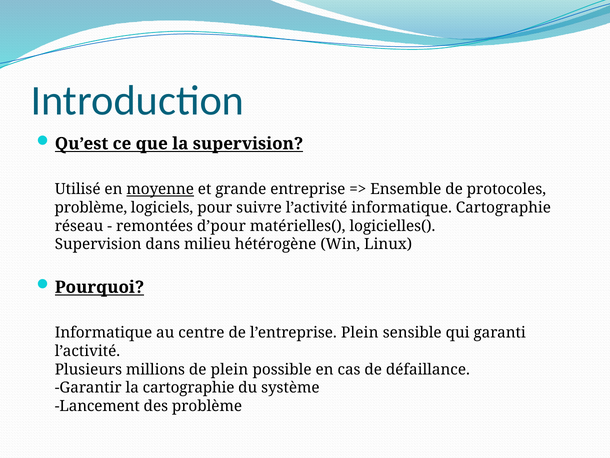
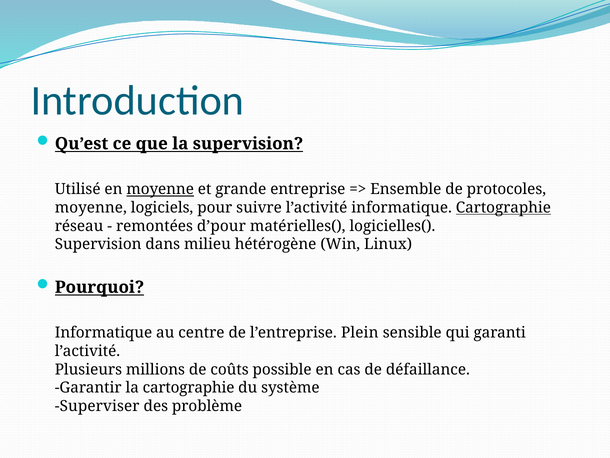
problème: problème -> moyenne (91, 207)
Cartographie underline: none -> present (503, 207)
de plein: plein -> coûts (230, 369)
Lancement: Lancement -> Superviser (97, 406)
